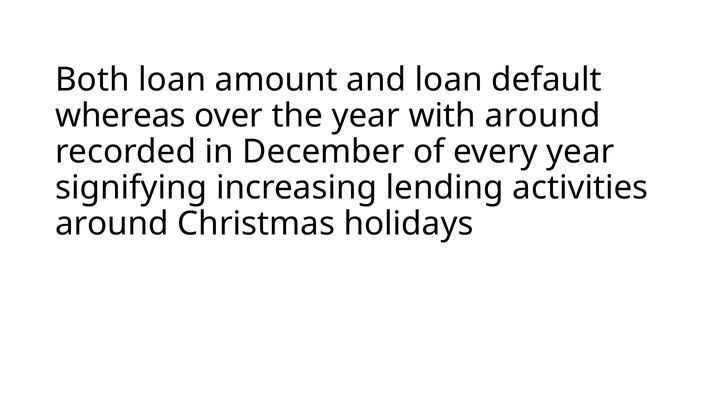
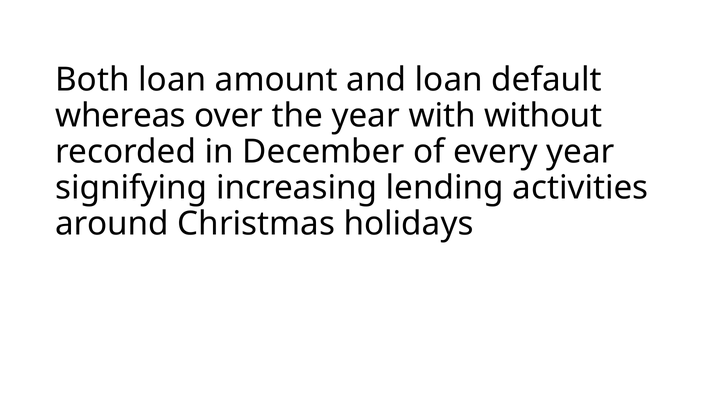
with around: around -> without (543, 116)
